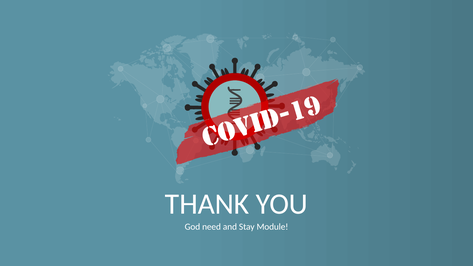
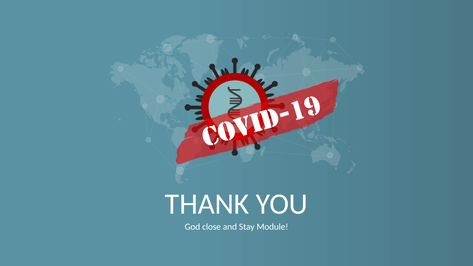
need: need -> close (212, 227)
